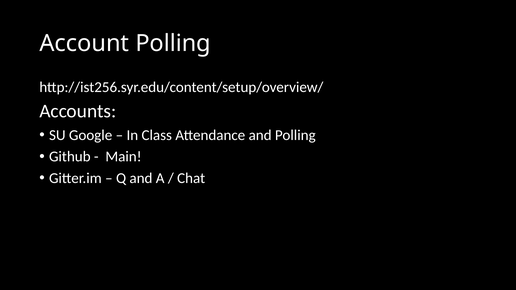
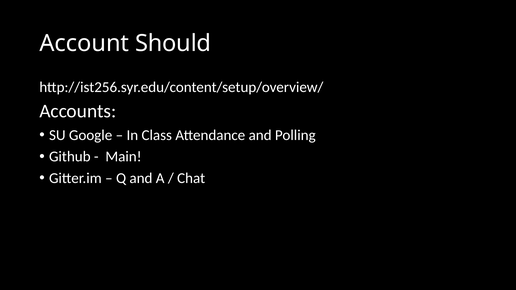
Account Polling: Polling -> Should (173, 43)
